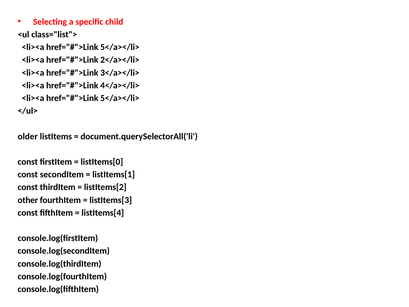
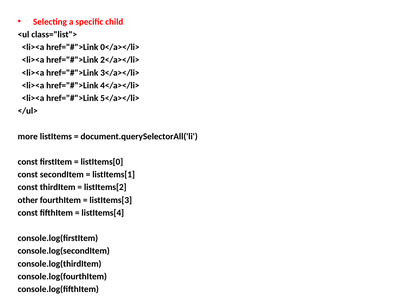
5</a></li>: 5</a></li> -> 0</a></li> (120, 47)
older: older -> more (28, 136)
